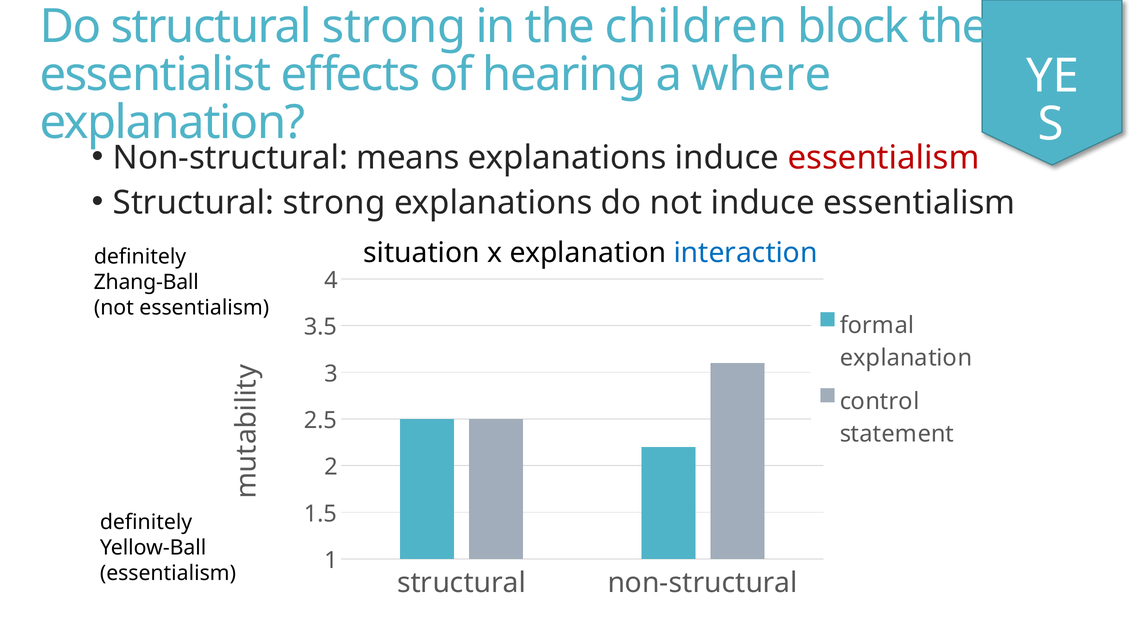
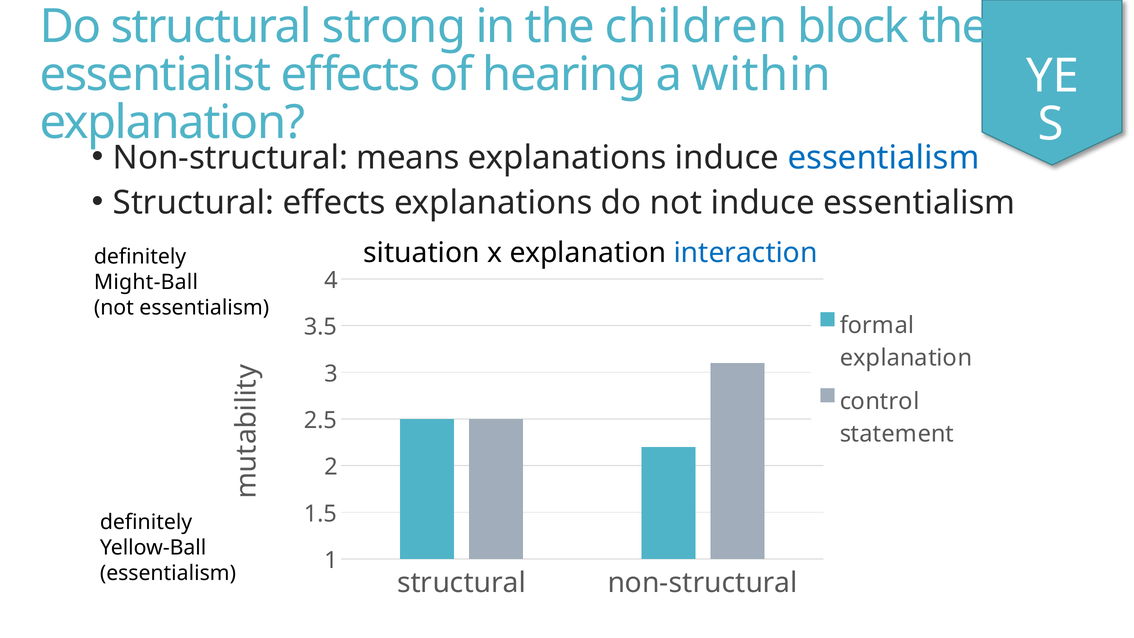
where: where -> within (761, 75)
essentialism colour: red -> blue (884, 158)
strong: strong -> effects (334, 203)
Zhang-Ball: Zhang-Ball -> Might-Ball (146, 282)
